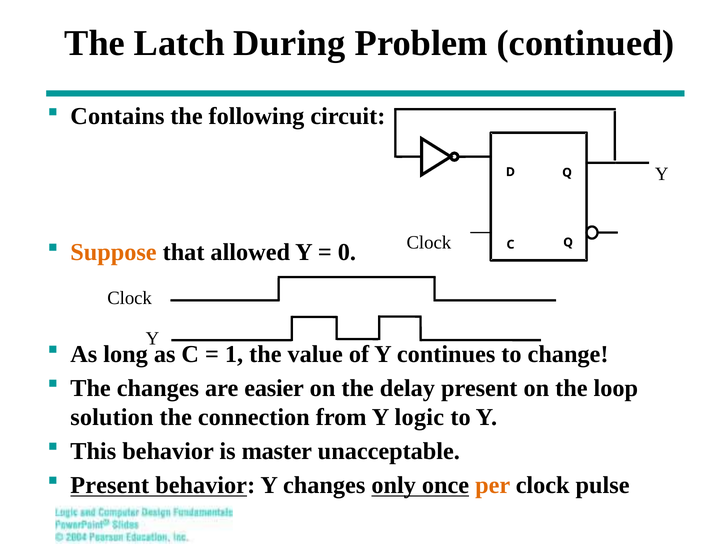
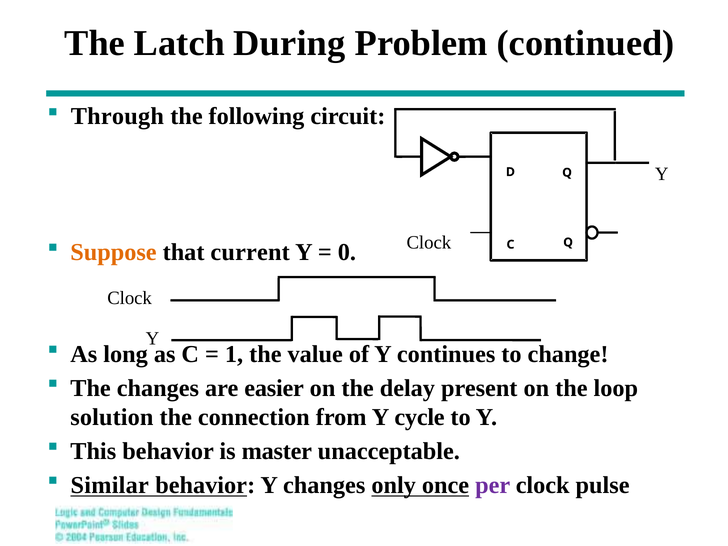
Contains: Contains -> Through (117, 116)
allowed: allowed -> current (250, 252)
logic: logic -> cycle (420, 417)
Present: Present -> Similar (110, 485)
per colour: orange -> purple (493, 485)
